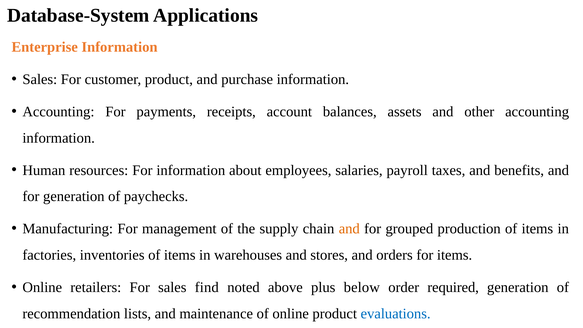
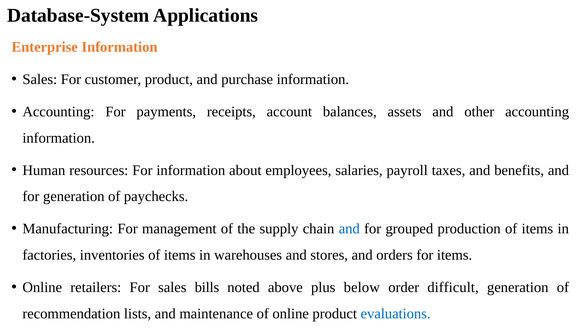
and colour: orange -> blue (349, 229)
find: find -> bills (207, 287)
required: required -> difficult (453, 287)
